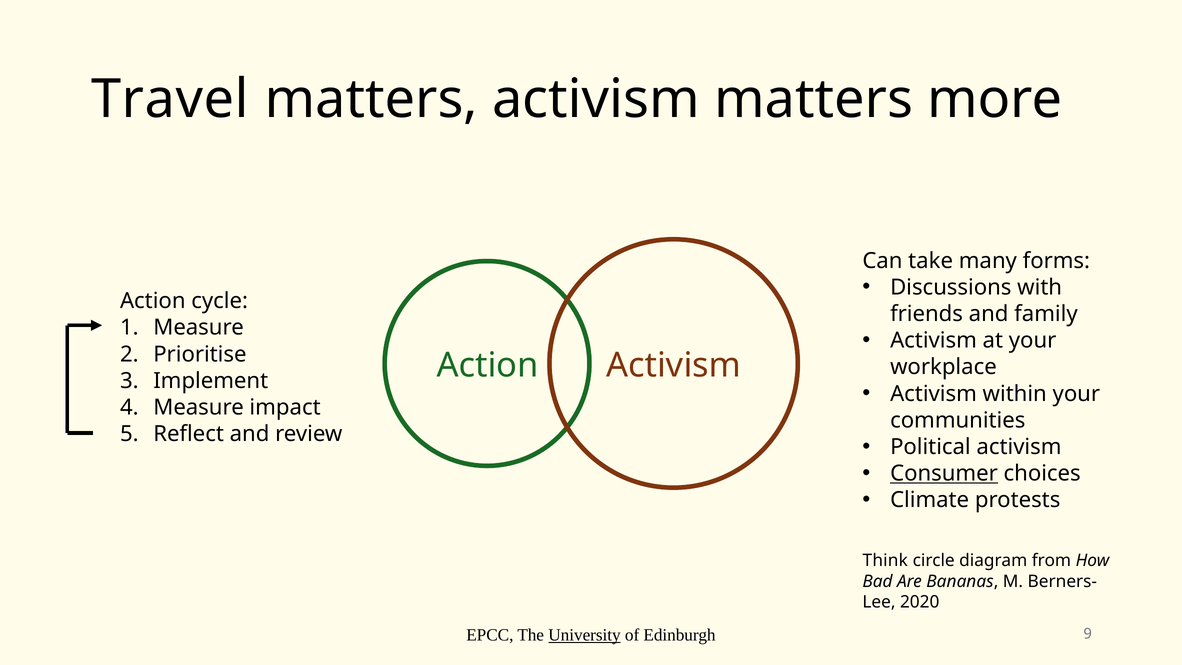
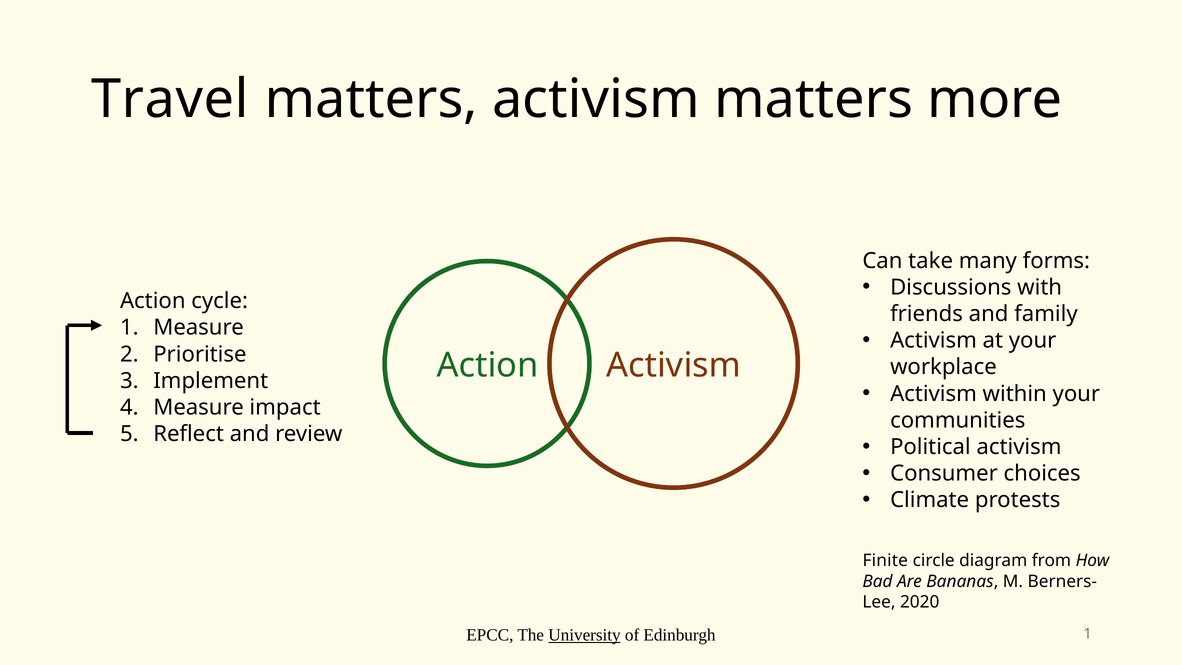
Consumer underline: present -> none (944, 473)
Think: Think -> Finite (885, 561)
Edinburgh 9: 9 -> 1 (1088, 634)
